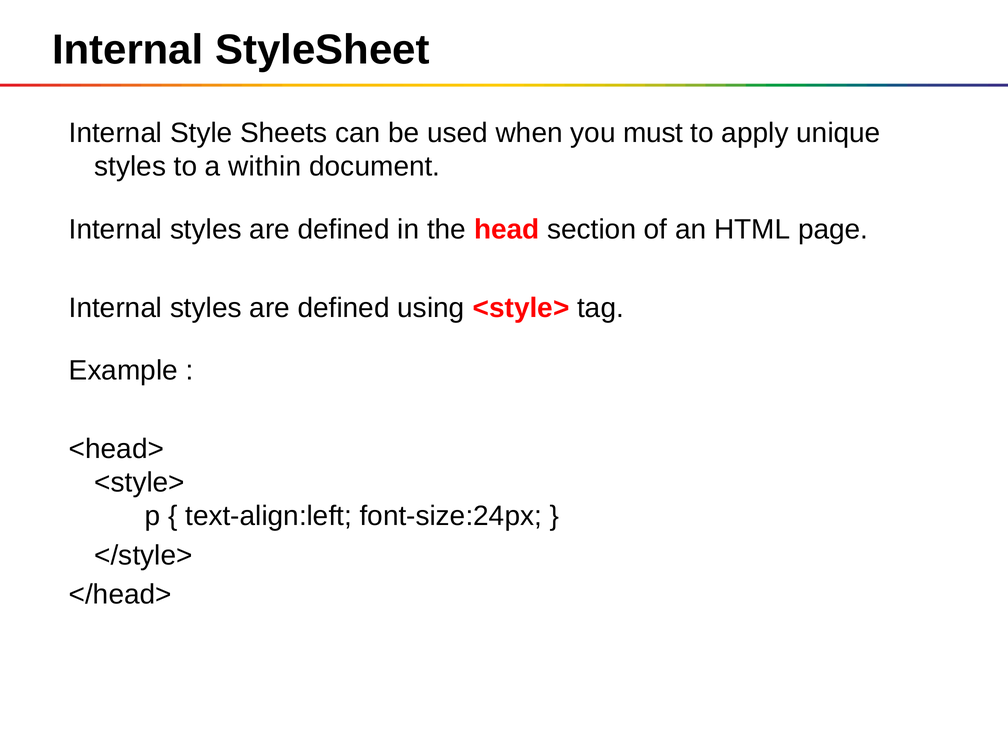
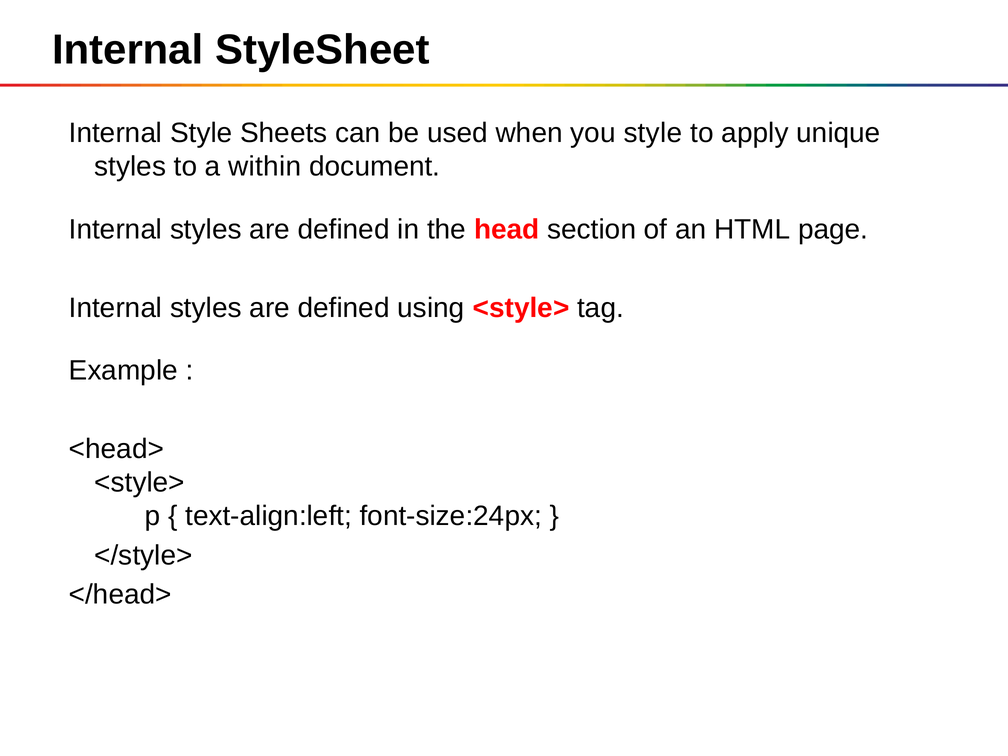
you must: must -> style (653, 133)
